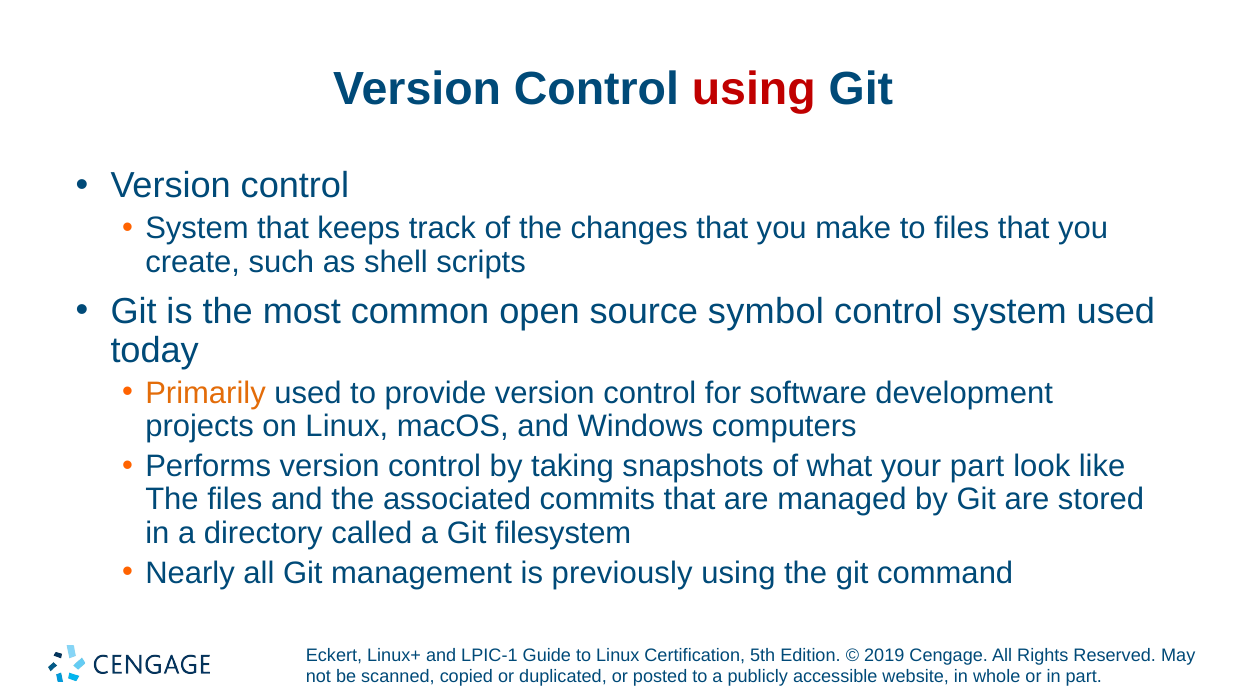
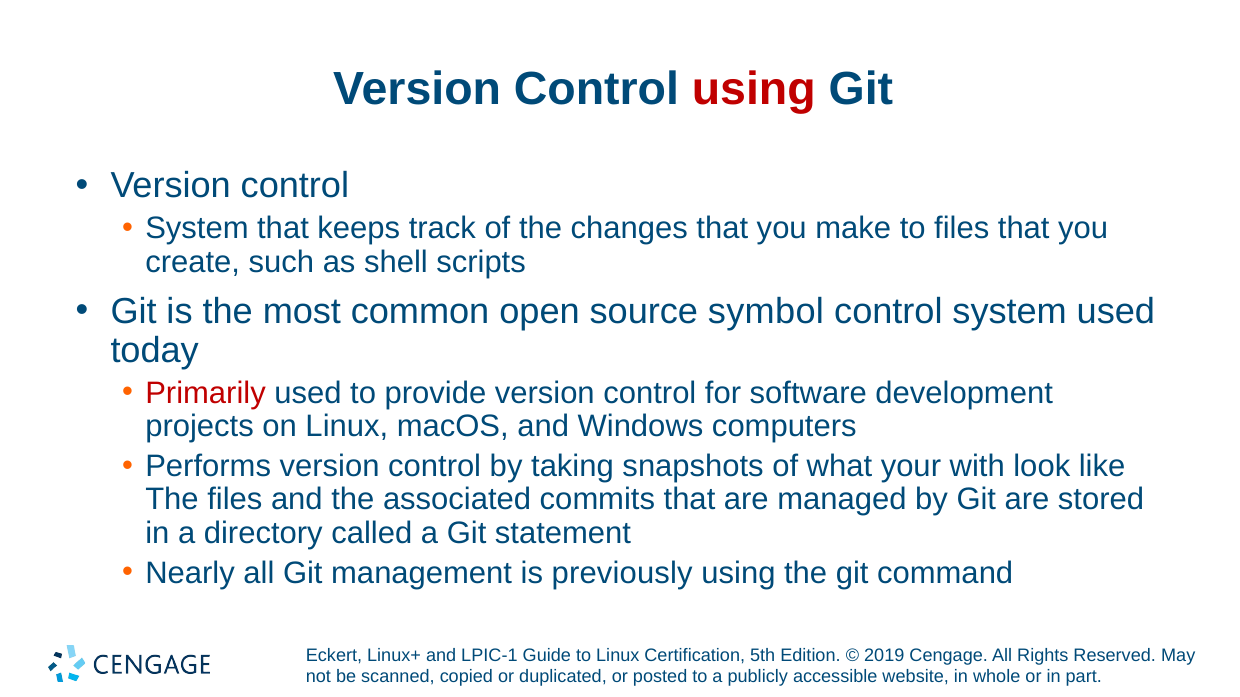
Primarily colour: orange -> red (206, 393)
your part: part -> with (977, 467)
filesystem: filesystem -> statement (563, 533)
